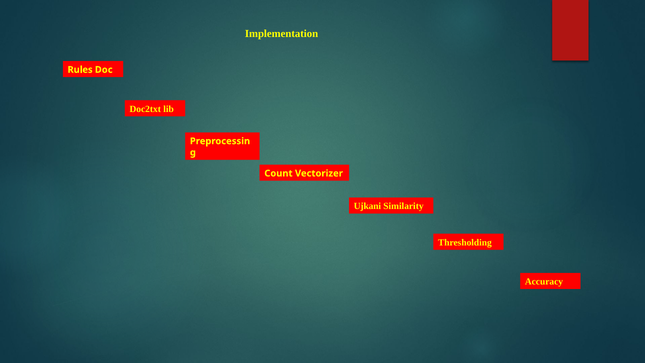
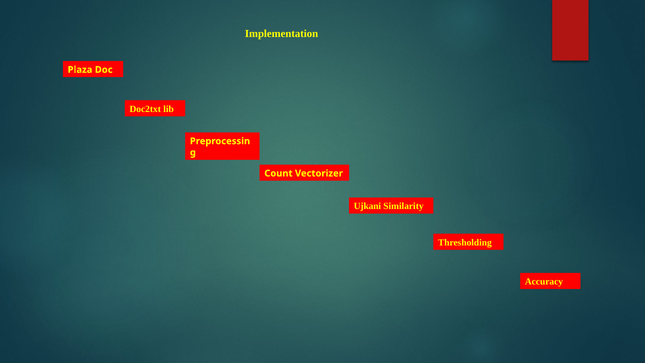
Rules: Rules -> Plaza (80, 70)
